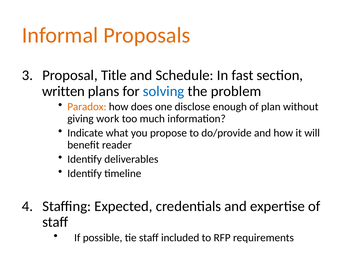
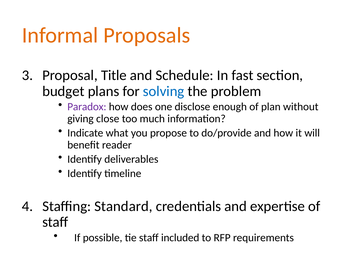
written: written -> budget (63, 91)
Paradox colour: orange -> purple (87, 107)
work: work -> close (108, 119)
Expected: Expected -> Standard (123, 206)
